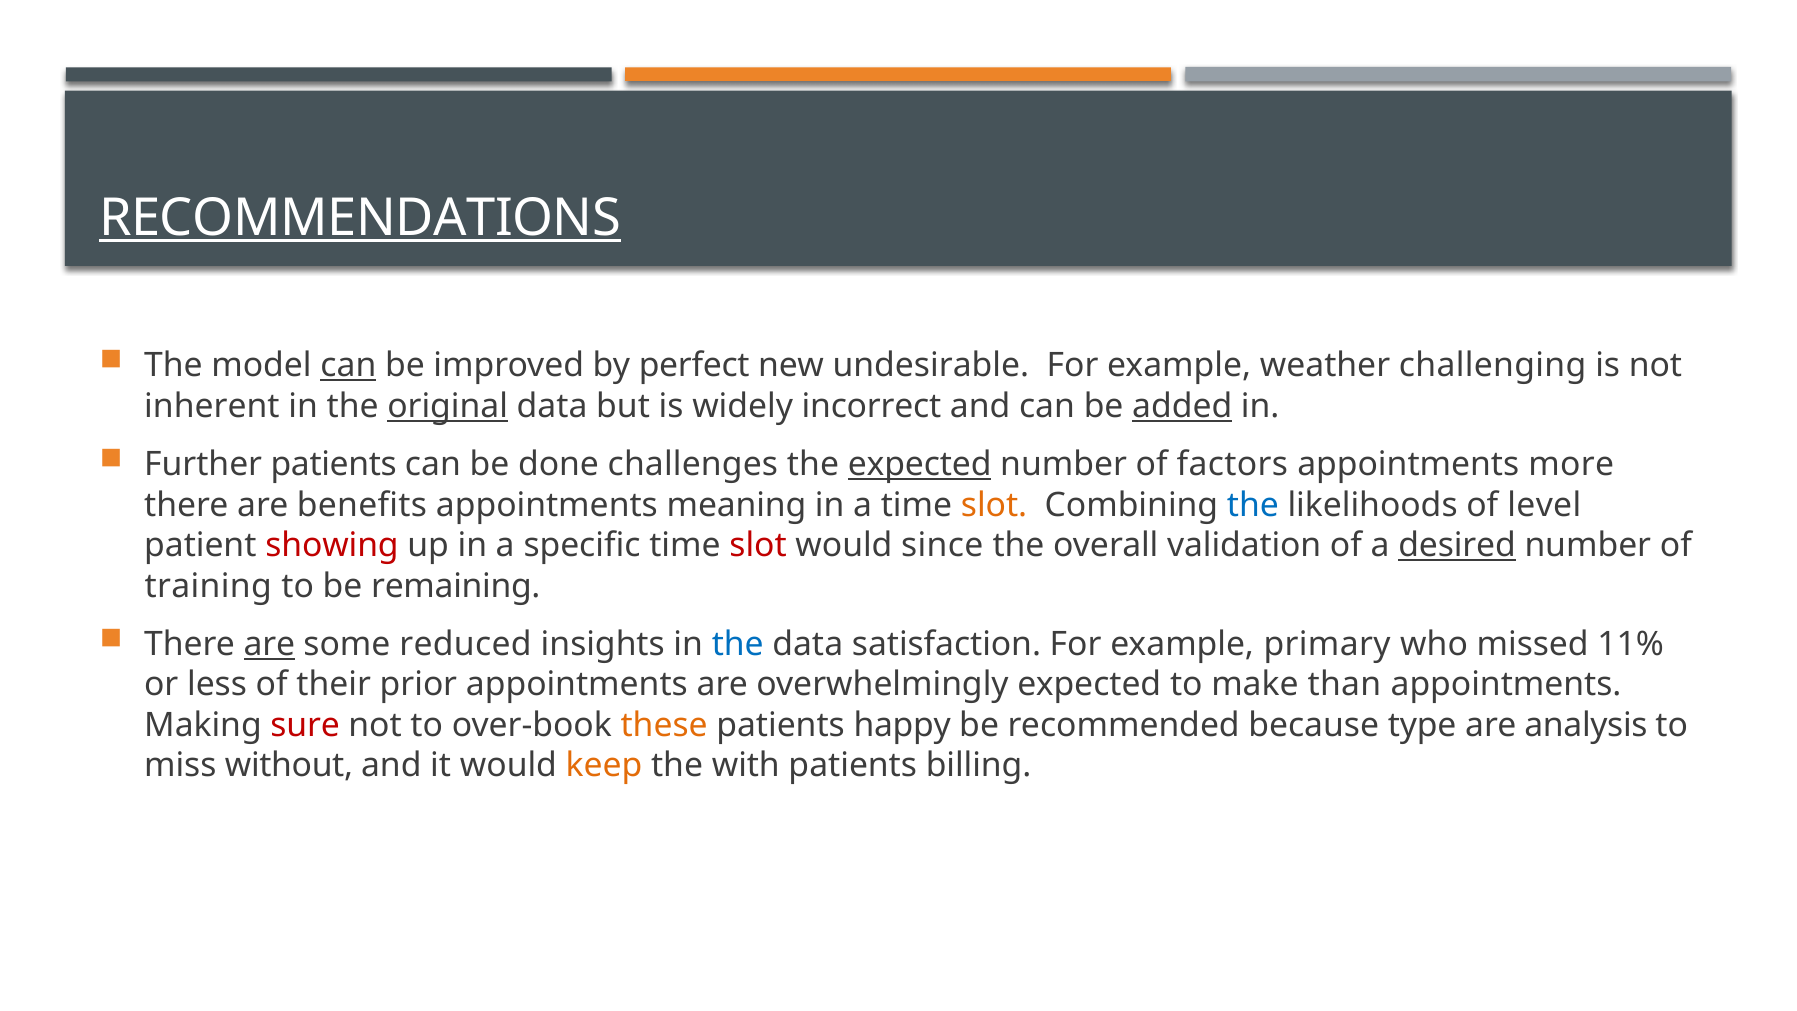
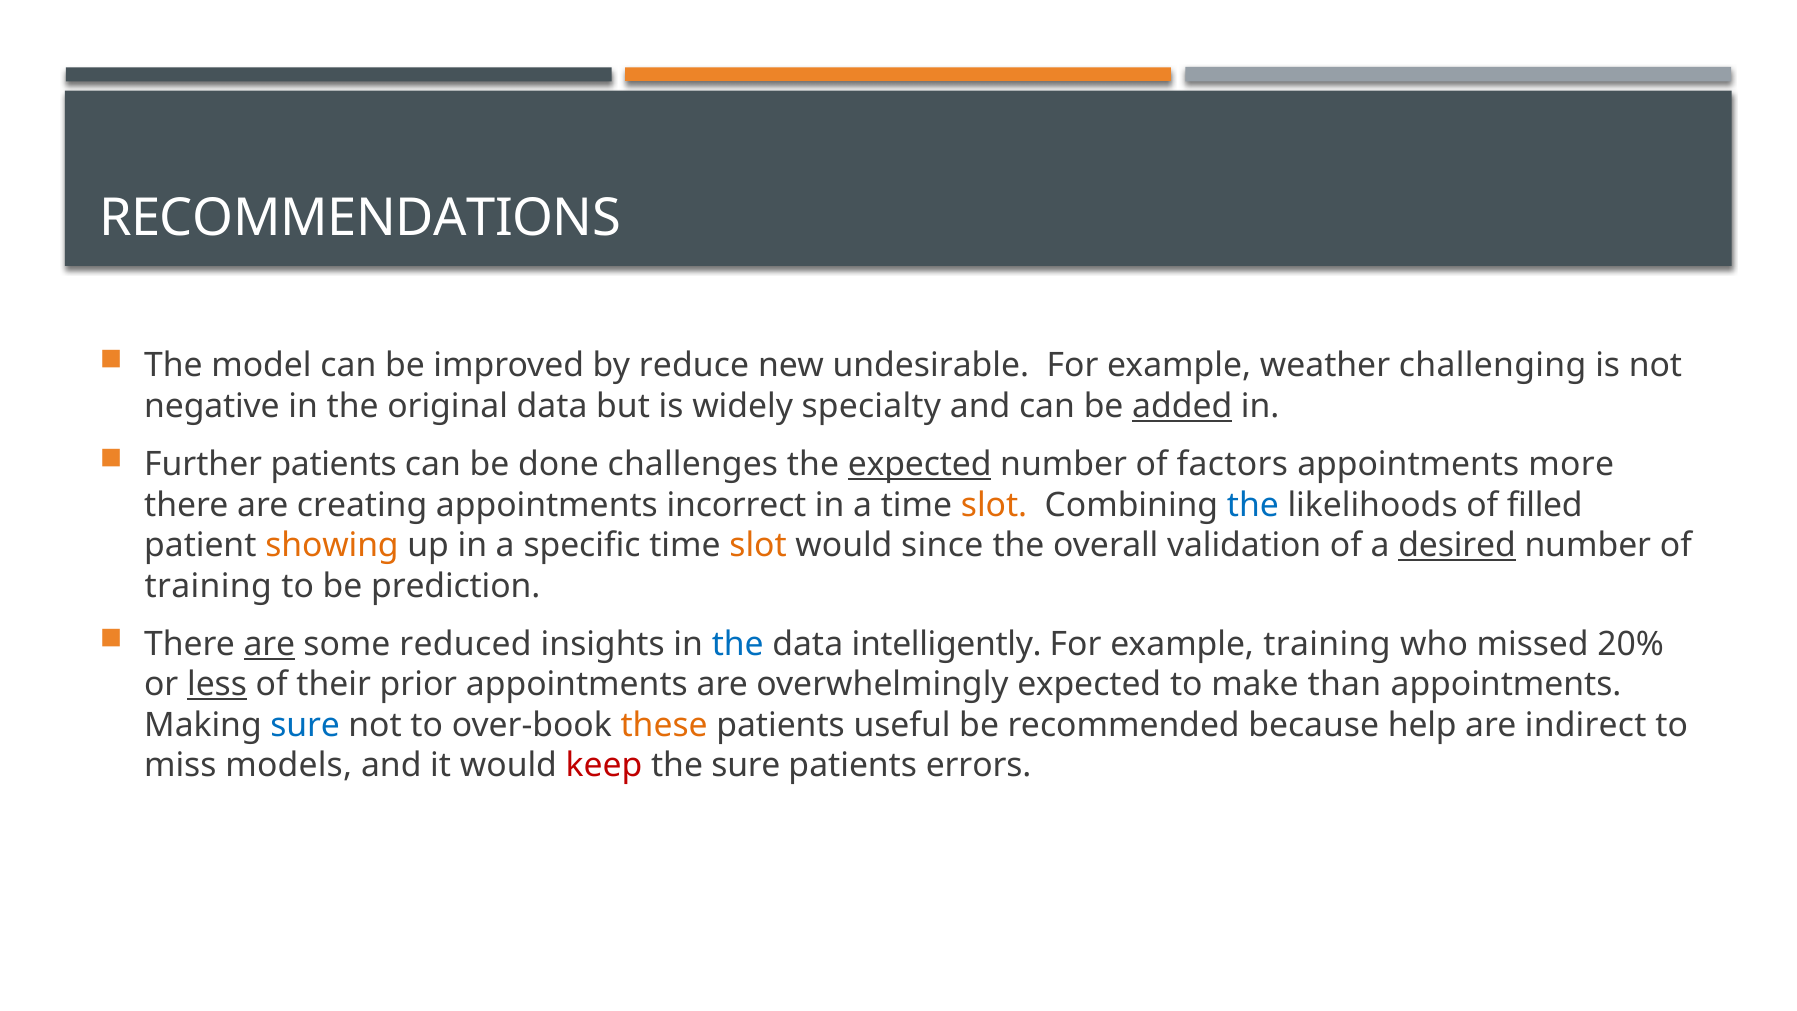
RECOMMENDATIONS underline: present -> none (360, 218)
can underline: present -> none (348, 366)
perfect: perfect -> reduce (694, 366)
inherent: inherent -> negative (212, 406)
original underline: present -> none (448, 406)
incorrect: incorrect -> specialty (871, 406)
benefits: benefits -> creating (362, 505)
meaning: meaning -> incorrect (737, 505)
level: level -> filled (1545, 505)
showing colour: red -> orange (332, 545)
slot colour: red -> orange (758, 545)
remaining: remaining -> prediction (456, 586)
satisfaction: satisfaction -> intelligently (947, 644)
example primary: primary -> training (1327, 644)
11%: 11% -> 20% (1631, 644)
less underline: none -> present (217, 685)
sure colour: red -> blue (305, 725)
happy: happy -> useful (902, 725)
type: type -> help (1422, 725)
analysis: analysis -> indirect (1586, 725)
without: without -> models (289, 766)
keep colour: orange -> red (604, 766)
the with: with -> sure (746, 766)
billing: billing -> errors (979, 766)
